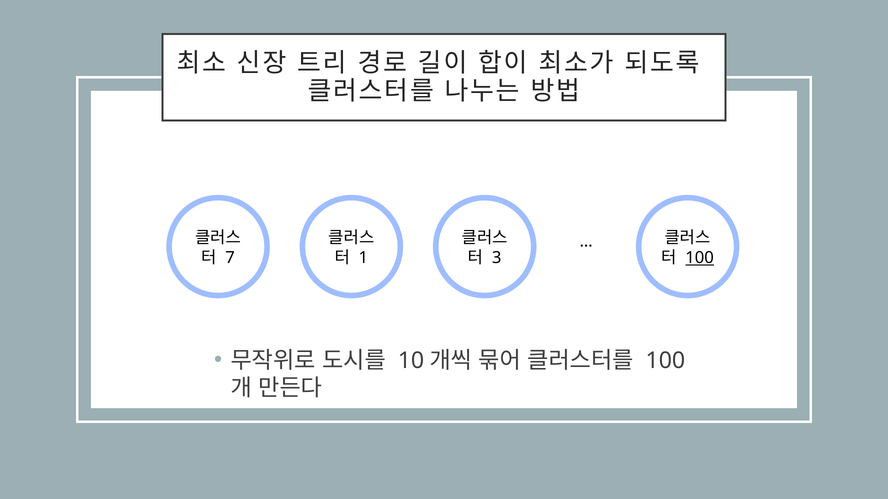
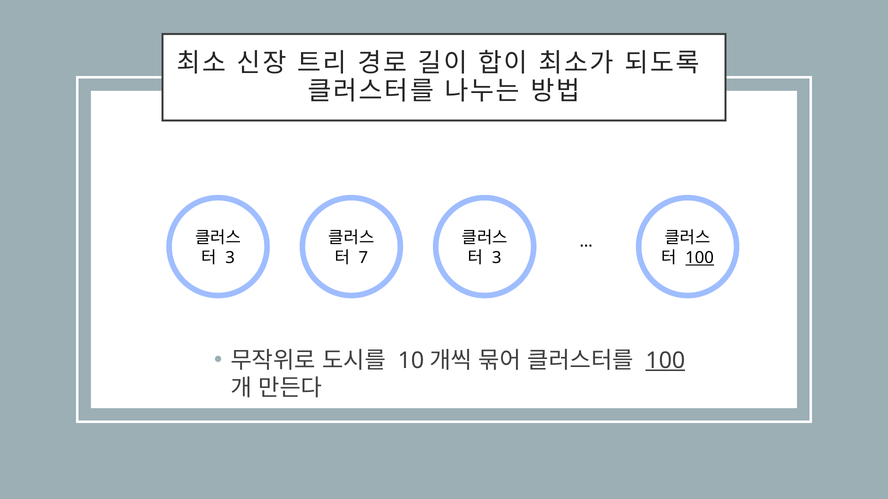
7: 7 -> 3 (230, 258)
1: 1 -> 7 (363, 258)
100 underline: none -> present (665, 361)
